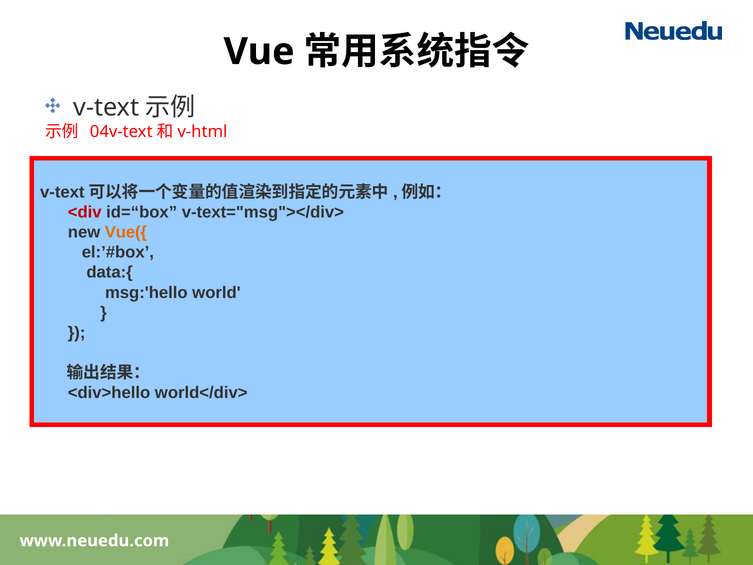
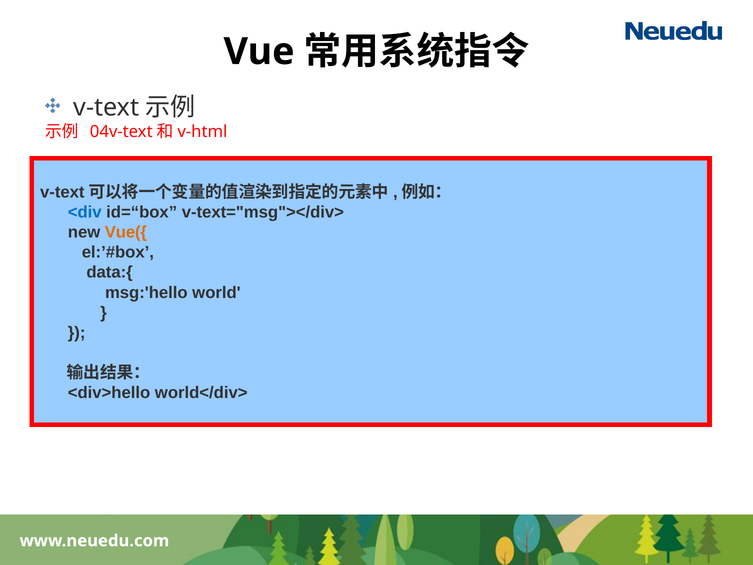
<div colour: red -> blue (85, 212)
